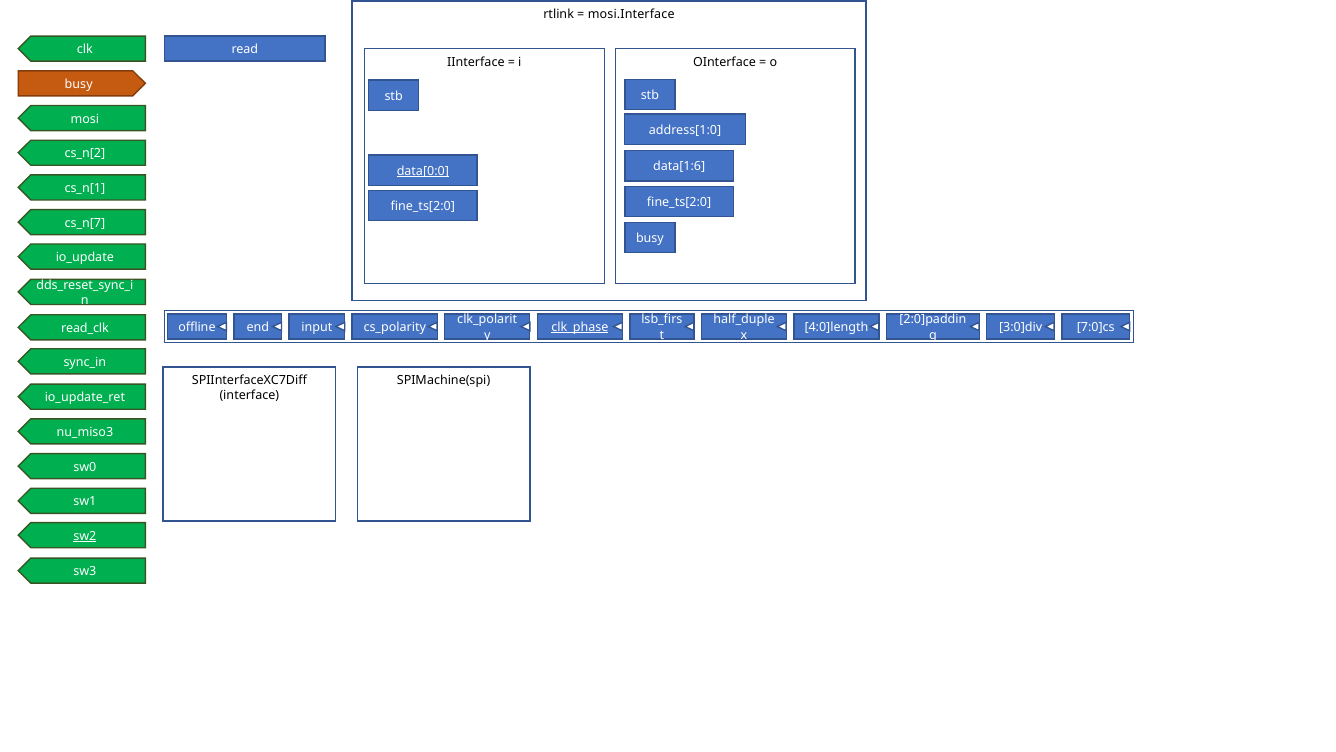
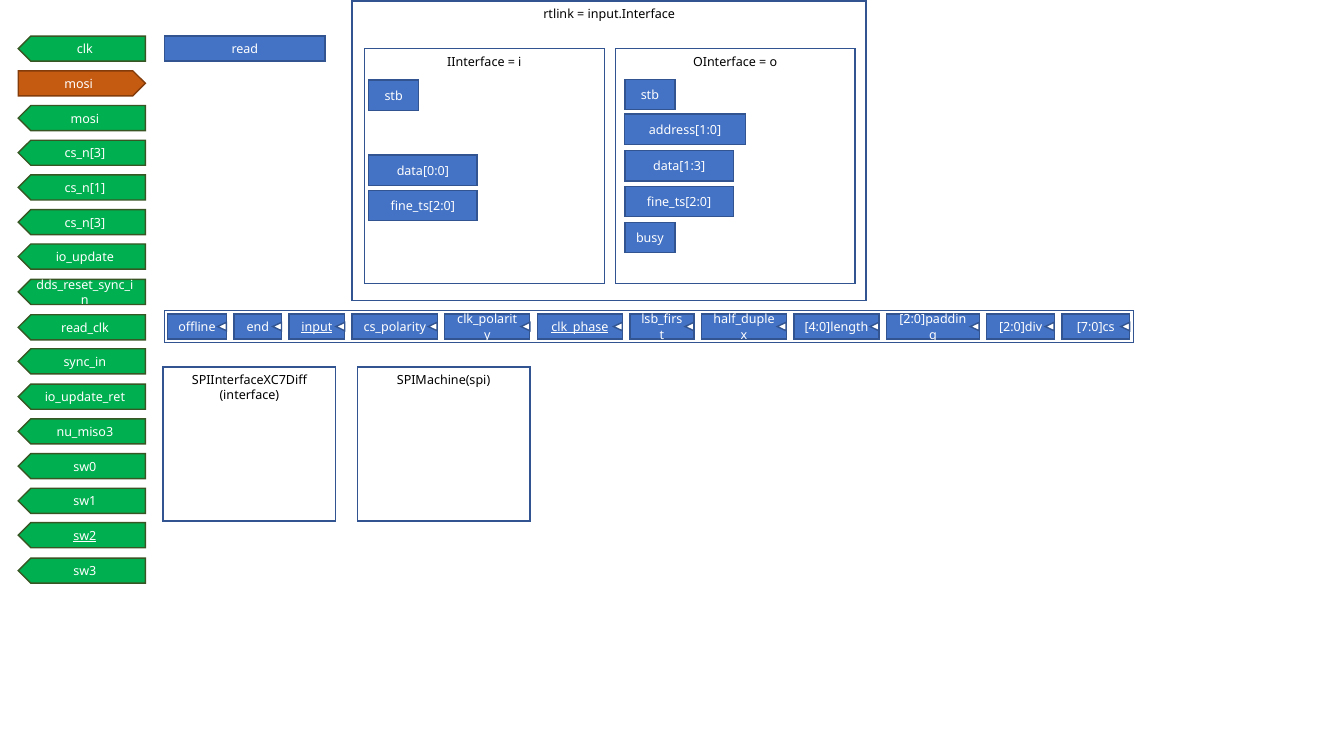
mosi.Interface: mosi.Interface -> input.Interface (631, 14)
busy: busy -> mosi (79, 84)
cs_n[2: cs_n[2 -> cs_n[3 (85, 153)
data[1:6: data[1:6 -> data[1:3 (679, 166)
data[0:0 underline: present -> none (423, 171)
cs_n[7: cs_n[7 -> cs_n[3 (85, 223)
input underline: none -> present (317, 327)
3:0]div: 3:0]div -> 2:0]div (1021, 327)
